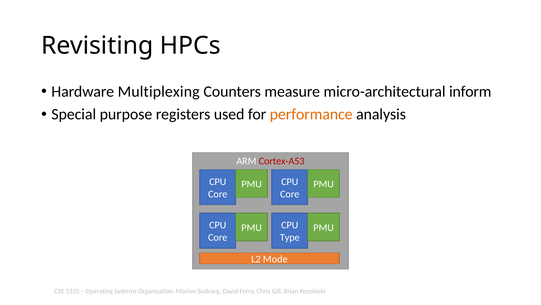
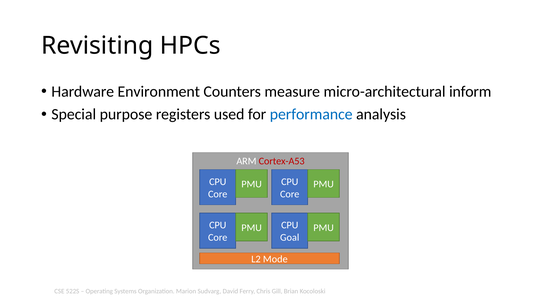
Multiplexing: Multiplexing -> Environment (159, 91)
performance colour: orange -> blue (311, 114)
Type: Type -> Goal (290, 237)
